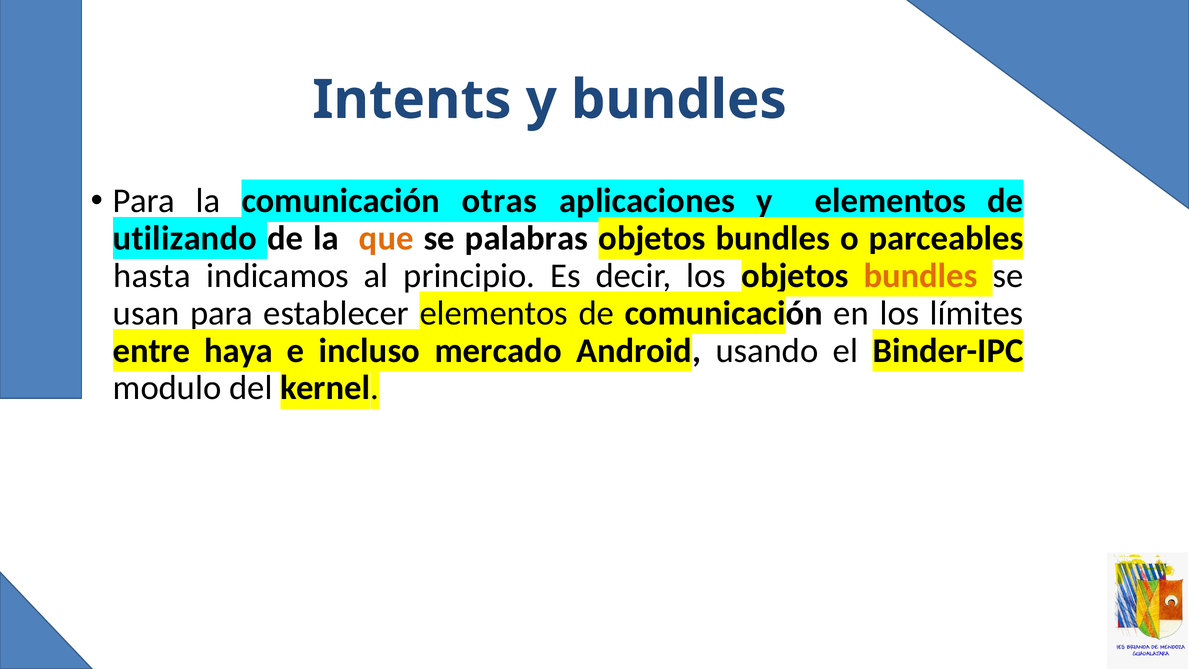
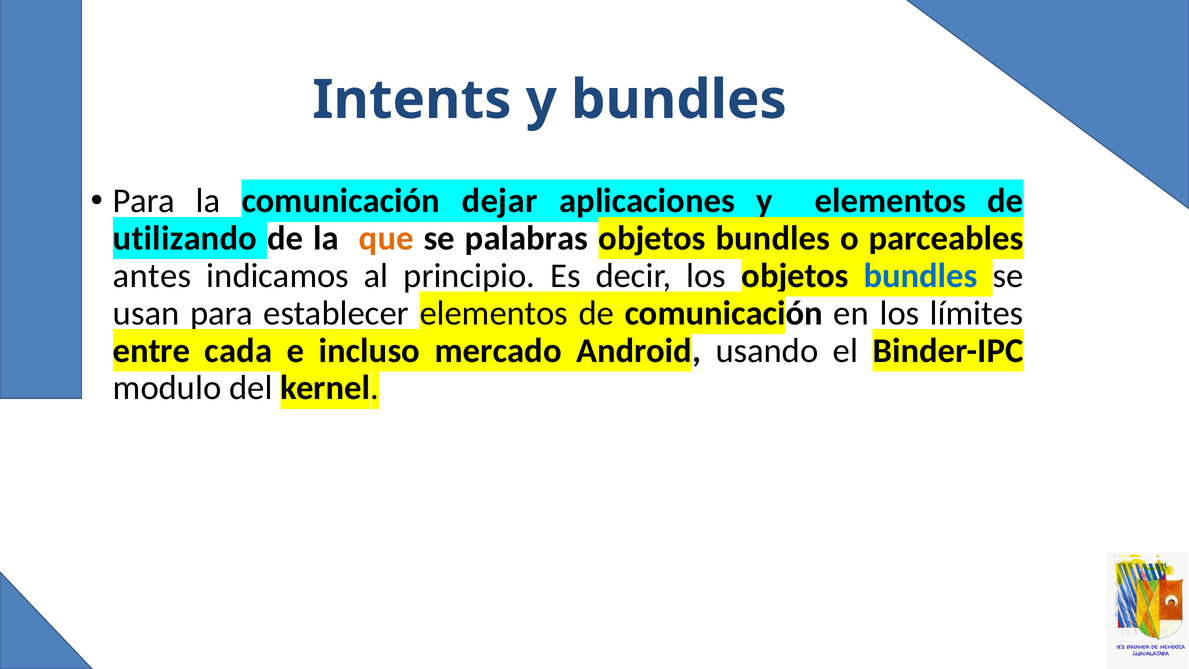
otras: otras -> dejar (499, 201)
hasta: hasta -> antes (152, 276)
bundles colour: orange -> blue (921, 276)
haya: haya -> cada (238, 351)
